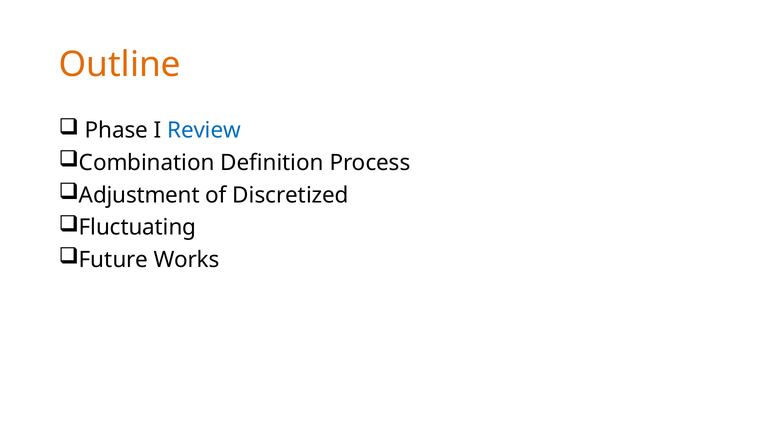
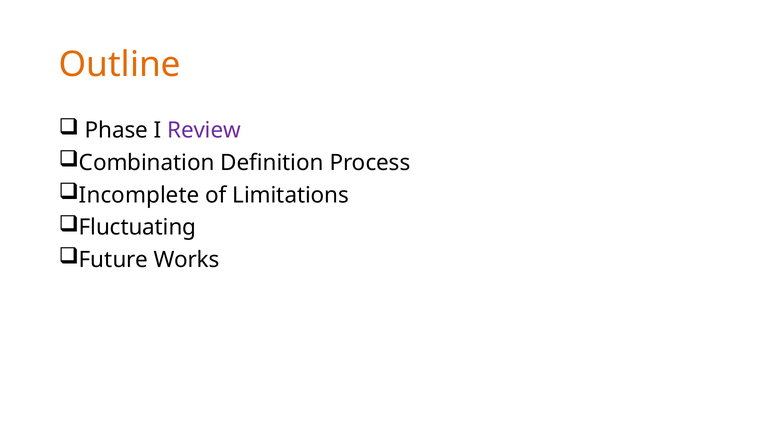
Review colour: blue -> purple (204, 130)
Adjustment: Adjustment -> Incomplete (139, 195)
Discretized: Discretized -> Limitations (291, 195)
